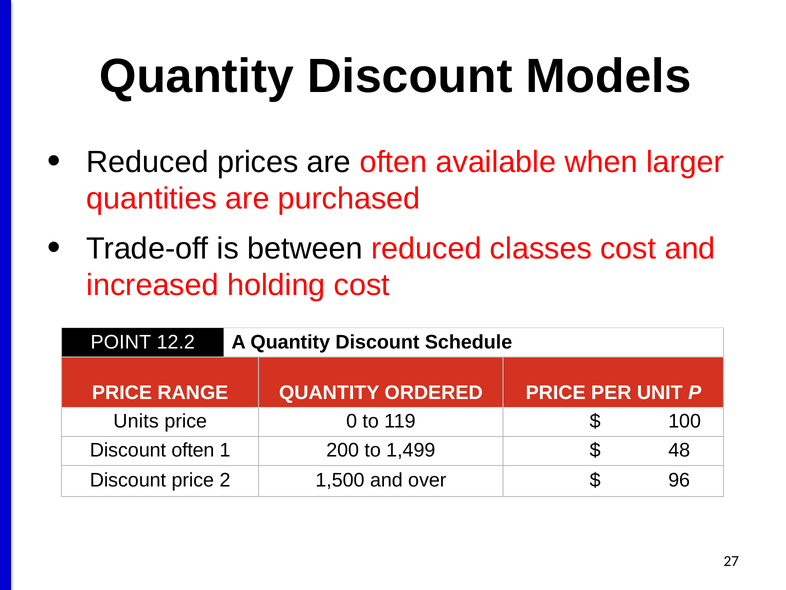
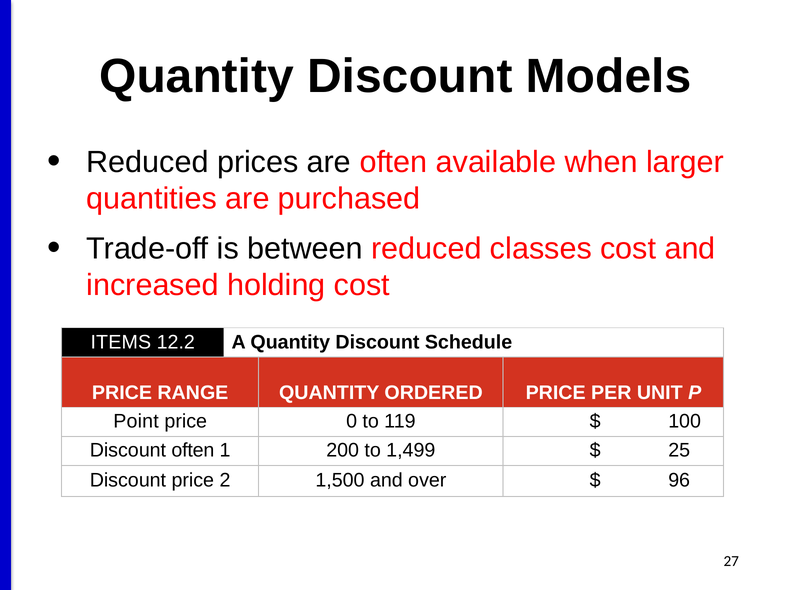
POINT: POINT -> ITEMS (121, 342)
Units: Units -> Point (136, 421)
48: 48 -> 25 (679, 450)
